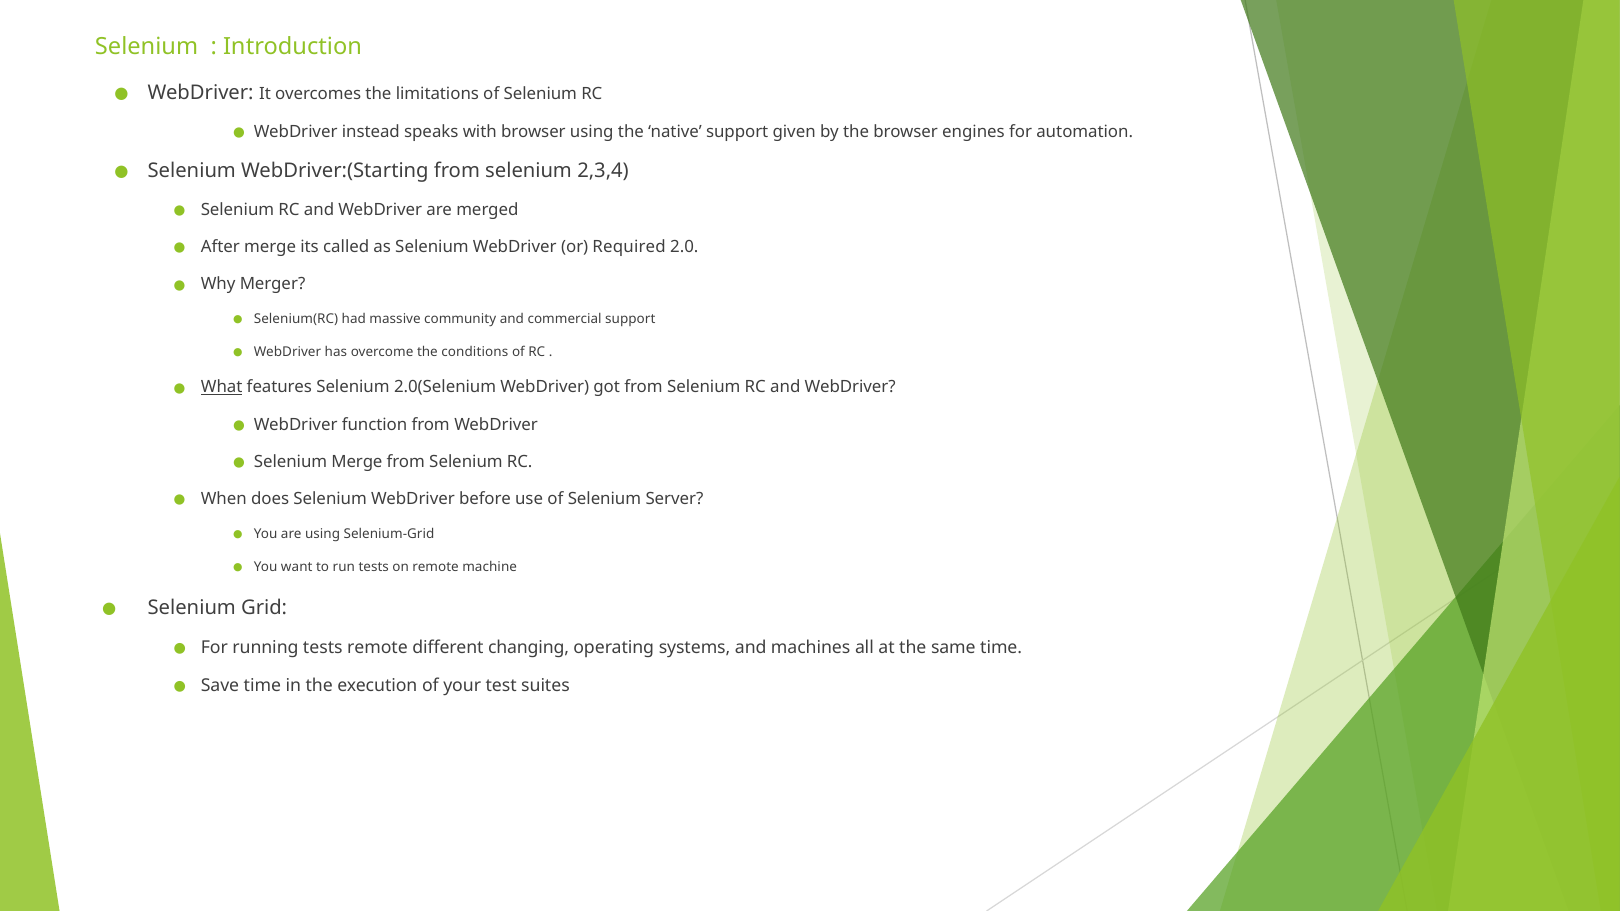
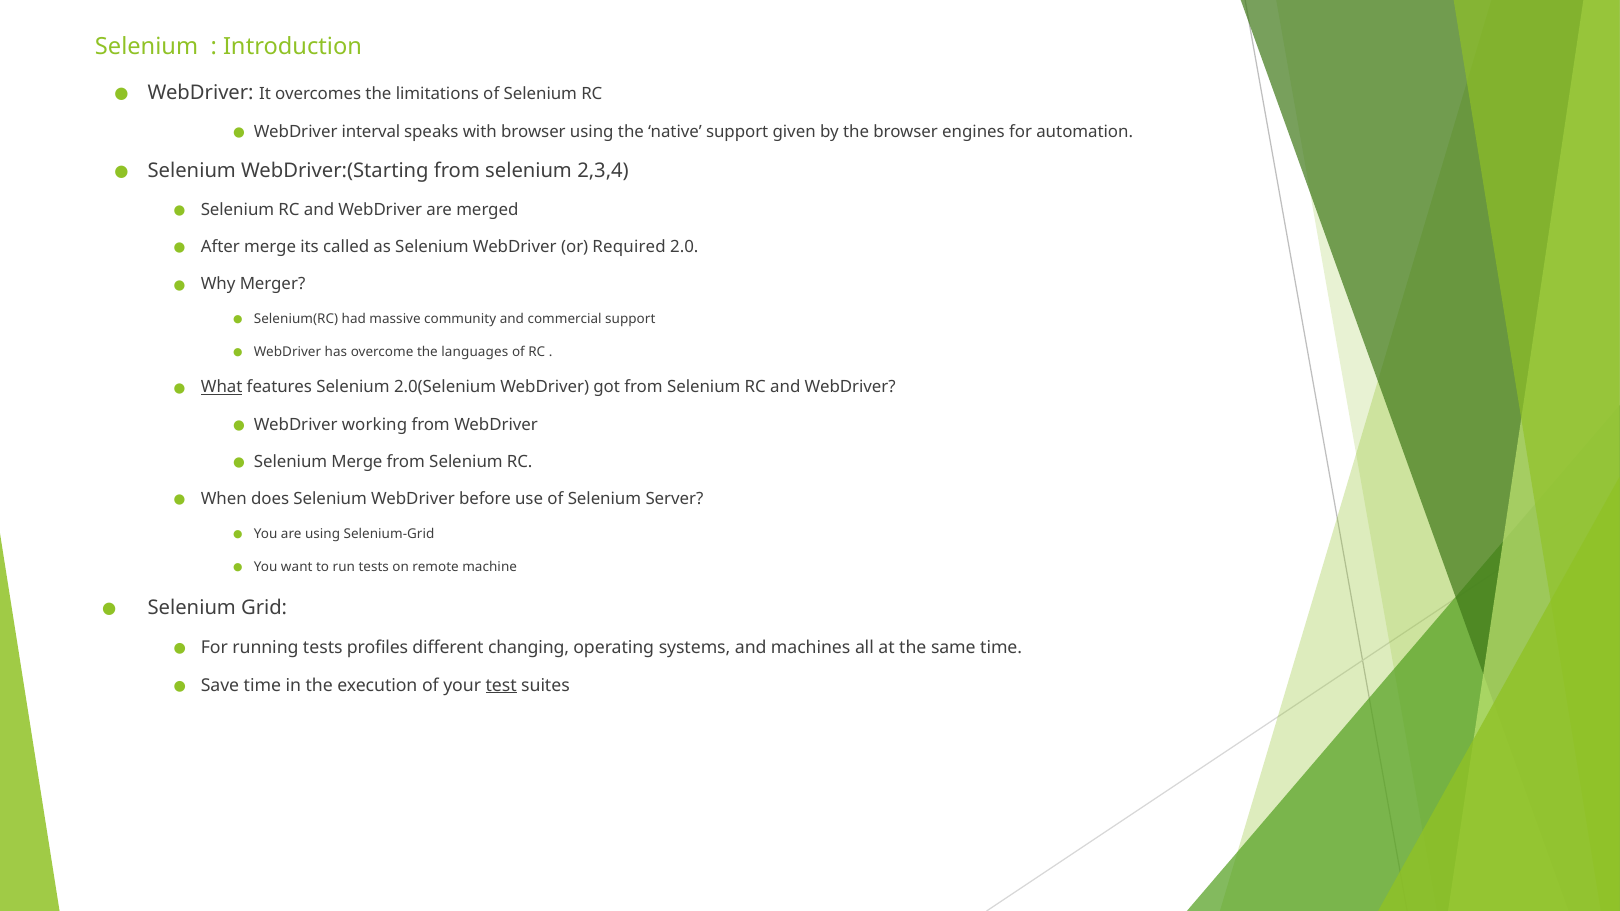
instead: instead -> interval (371, 131)
conditions: conditions -> languages (475, 352)
function: function -> working (375, 425)
tests remote: remote -> profiles (377, 647)
test underline: none -> present (501, 685)
